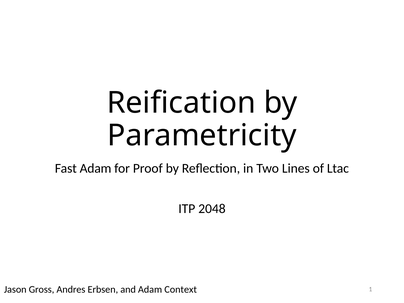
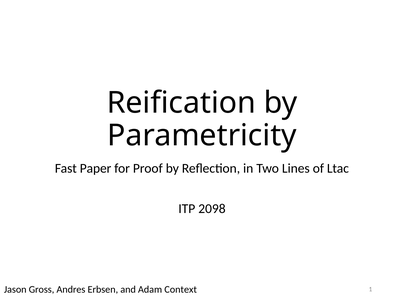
Fast Adam: Adam -> Paper (96, 168)
2048: 2048 -> 2098 (212, 209)
